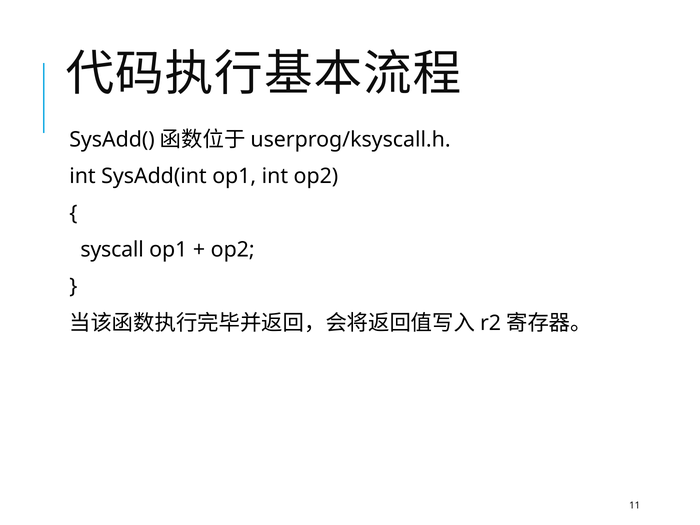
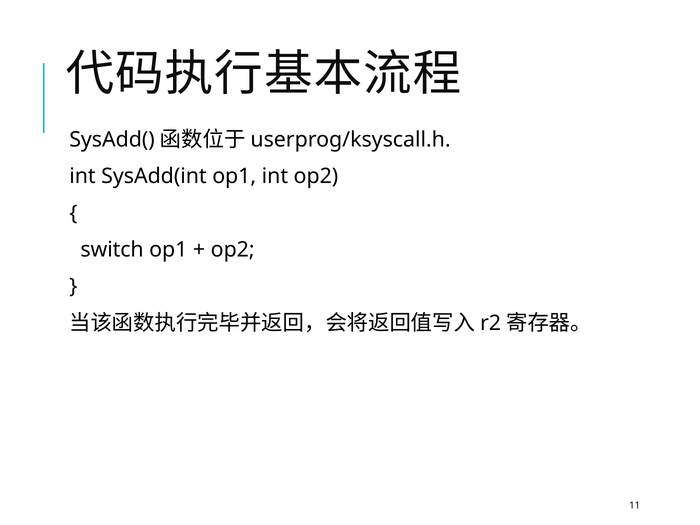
syscall: syscall -> switch (112, 250)
